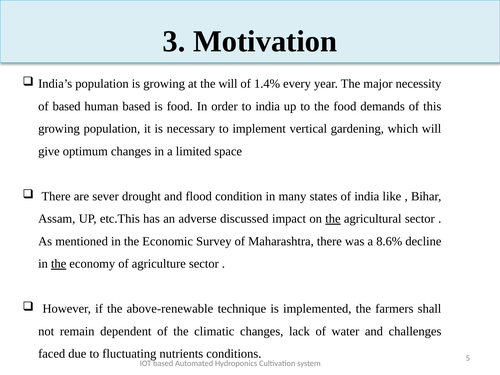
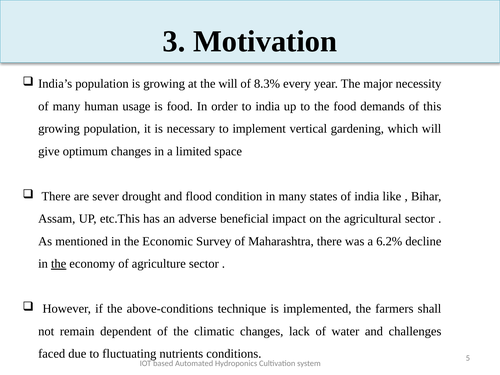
1.4%: 1.4% -> 8.3% (267, 84)
of based: based -> many (67, 106)
human based: based -> usage (136, 106)
discussed: discussed -> beneficial (244, 219)
the underline: present -> none (333, 219)
8.6%: 8.6% -> 6.2% (389, 241)
above-renewable: above-renewable -> above-conditions (170, 309)
